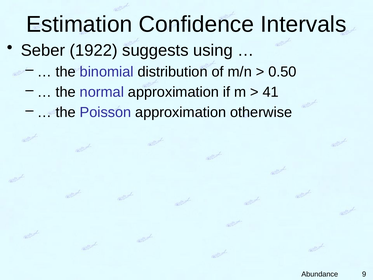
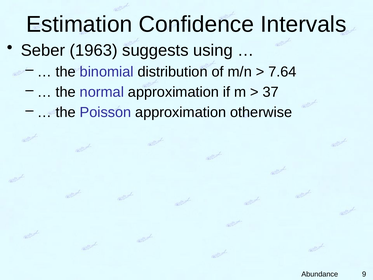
1922: 1922 -> 1963 (94, 50)
0.50: 0.50 -> 7.64 (282, 72)
41: 41 -> 37 (271, 92)
